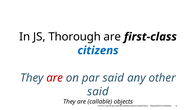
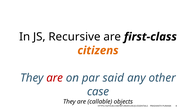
Thorough: Thorough -> Recursive (75, 37)
citizens colour: blue -> orange (98, 51)
said: said -> case (98, 92)
